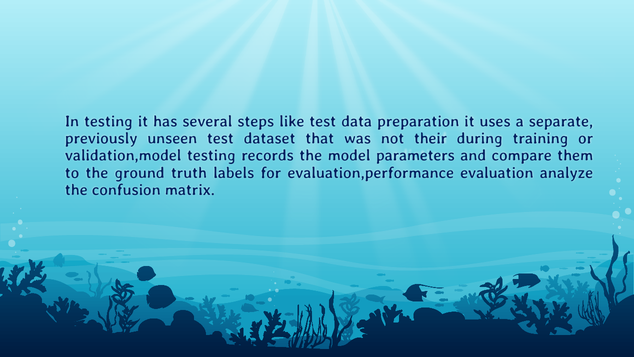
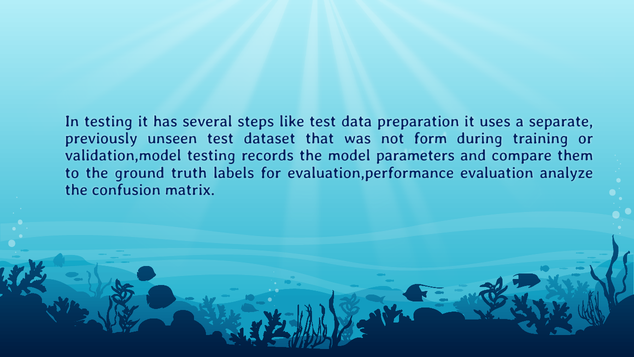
their: their -> form (431, 138)
